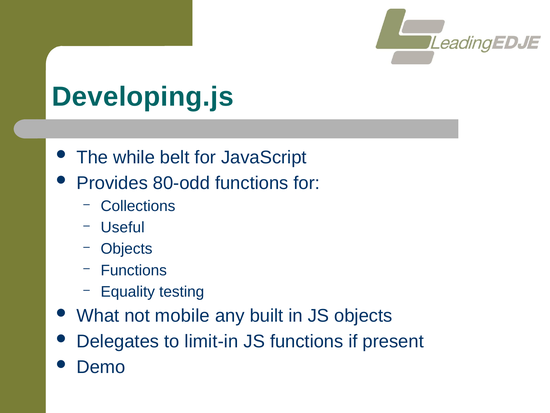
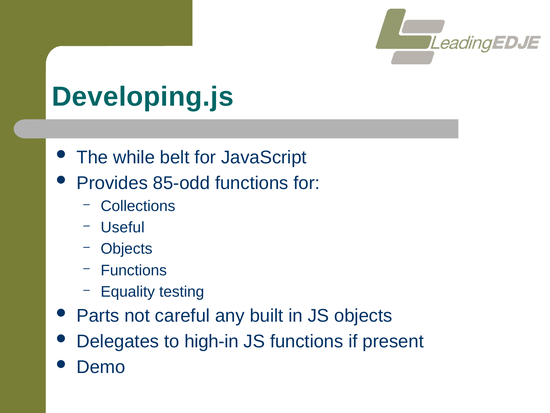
80-odd: 80-odd -> 85-odd (181, 183)
What: What -> Parts (98, 315)
mobile: mobile -> careful (182, 315)
limit-in: limit-in -> high-in (212, 341)
